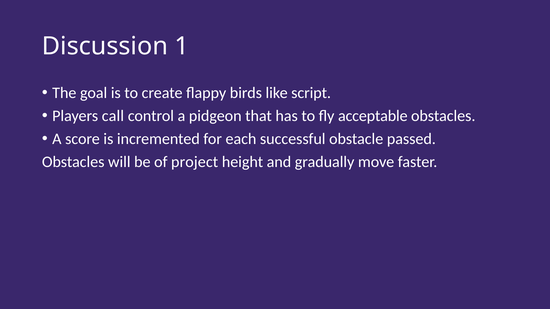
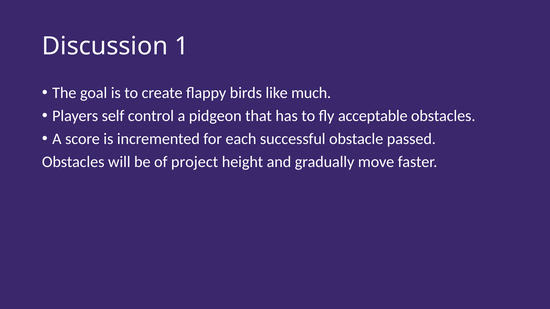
script: script -> much (311, 93)
call: call -> self (113, 116)
